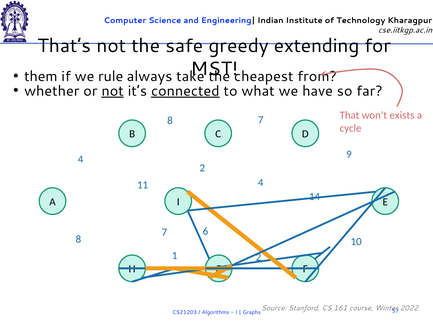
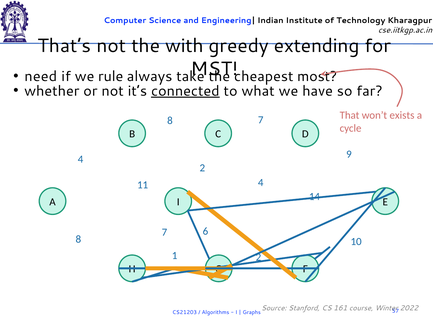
safe: safe -> with (184, 46)
them: them -> need (41, 76)
from: from -> most (317, 76)
not underline: present -> none (113, 91)
